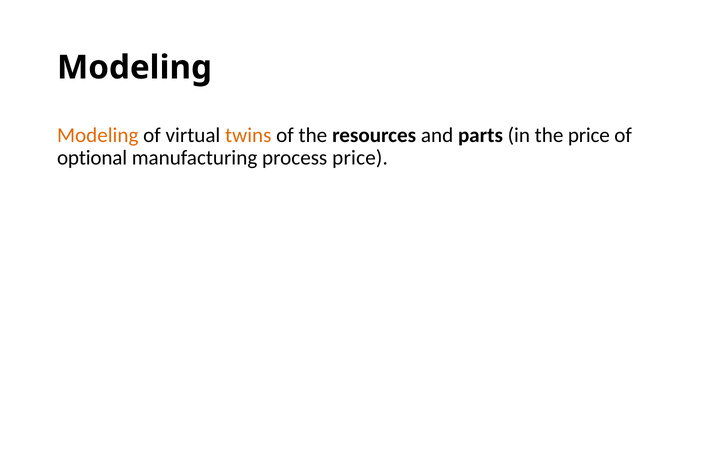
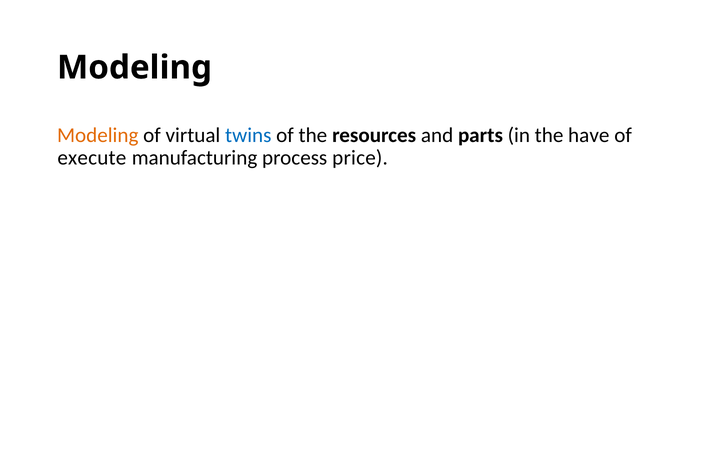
twins colour: orange -> blue (248, 135)
the price: price -> have (589, 135)
optional: optional -> execute (92, 158)
